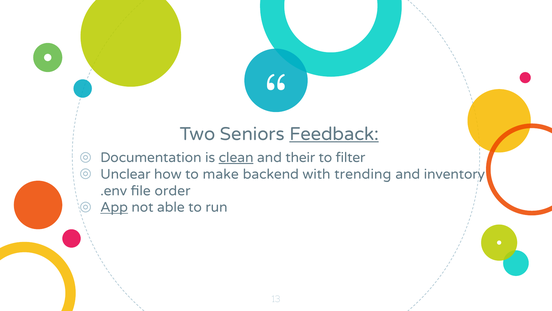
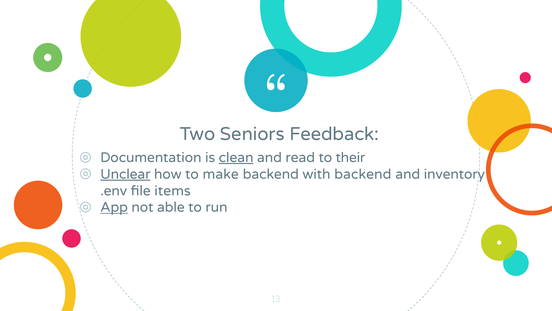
Feedback underline: present -> none (334, 134)
their: their -> read (300, 157)
filter: filter -> their (350, 157)
Unclear underline: none -> present (125, 174)
with trending: trending -> backend (363, 174)
order: order -> items (173, 190)
